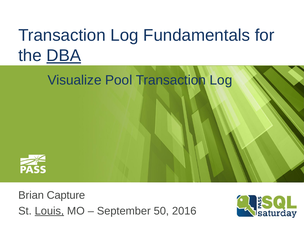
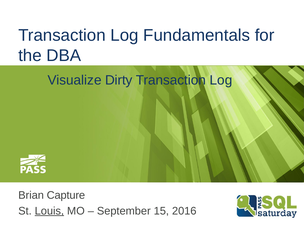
DBA underline: present -> none (64, 56)
Pool: Pool -> Dirty (119, 80)
50: 50 -> 15 (161, 211)
